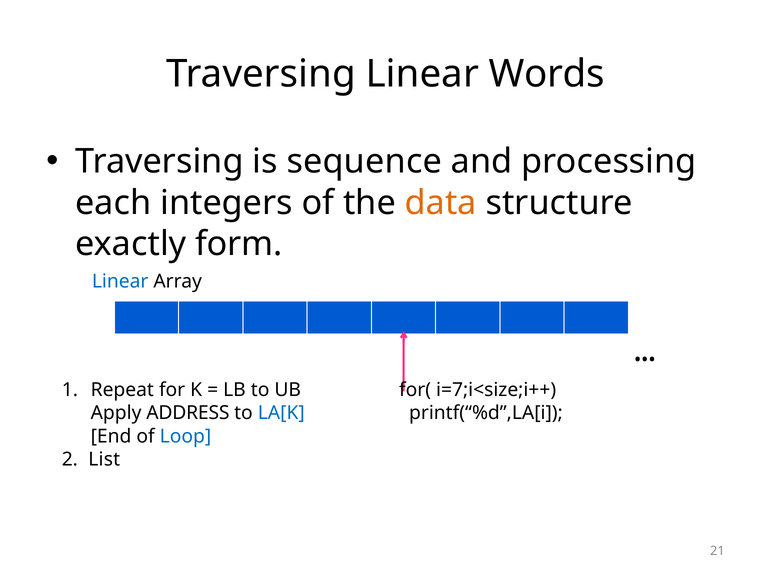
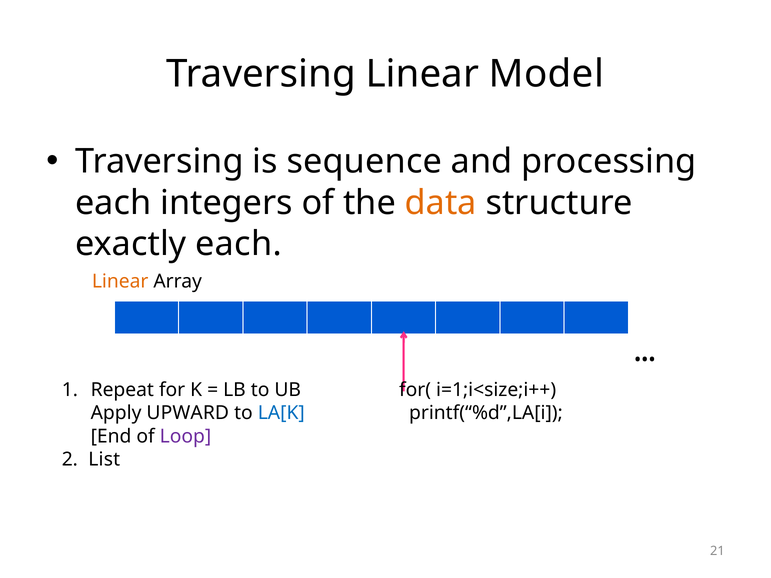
Words: Words -> Model (546, 74)
exactly form: form -> each (239, 244)
Linear colour: blue -> orange (120, 282)
i=7;i<size;i++: i=7;i<size;i++ -> i=1;i<size;i++ (496, 390)
ADDRESS: ADDRESS -> UPWARD (188, 413)
Loop colour: blue -> purple (186, 436)
